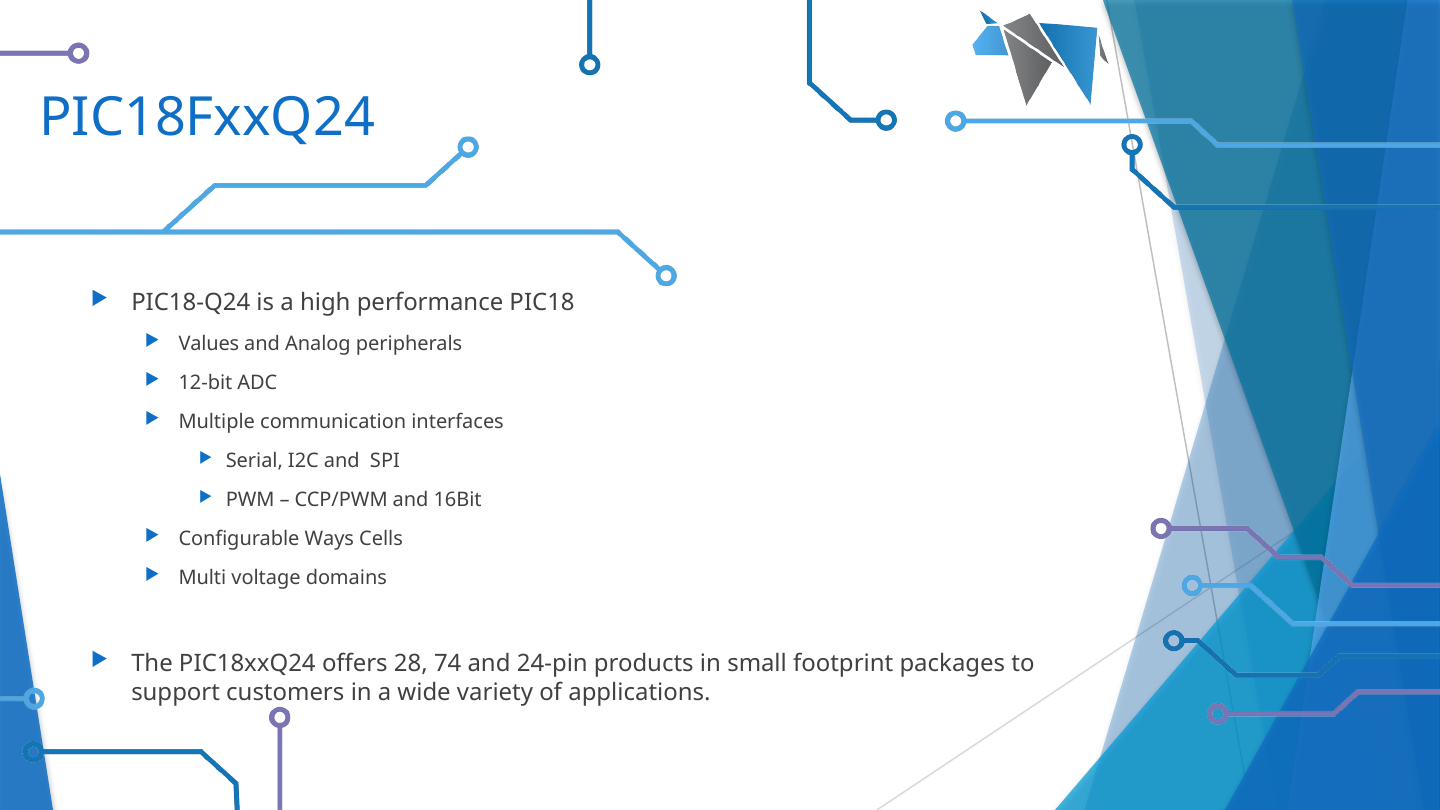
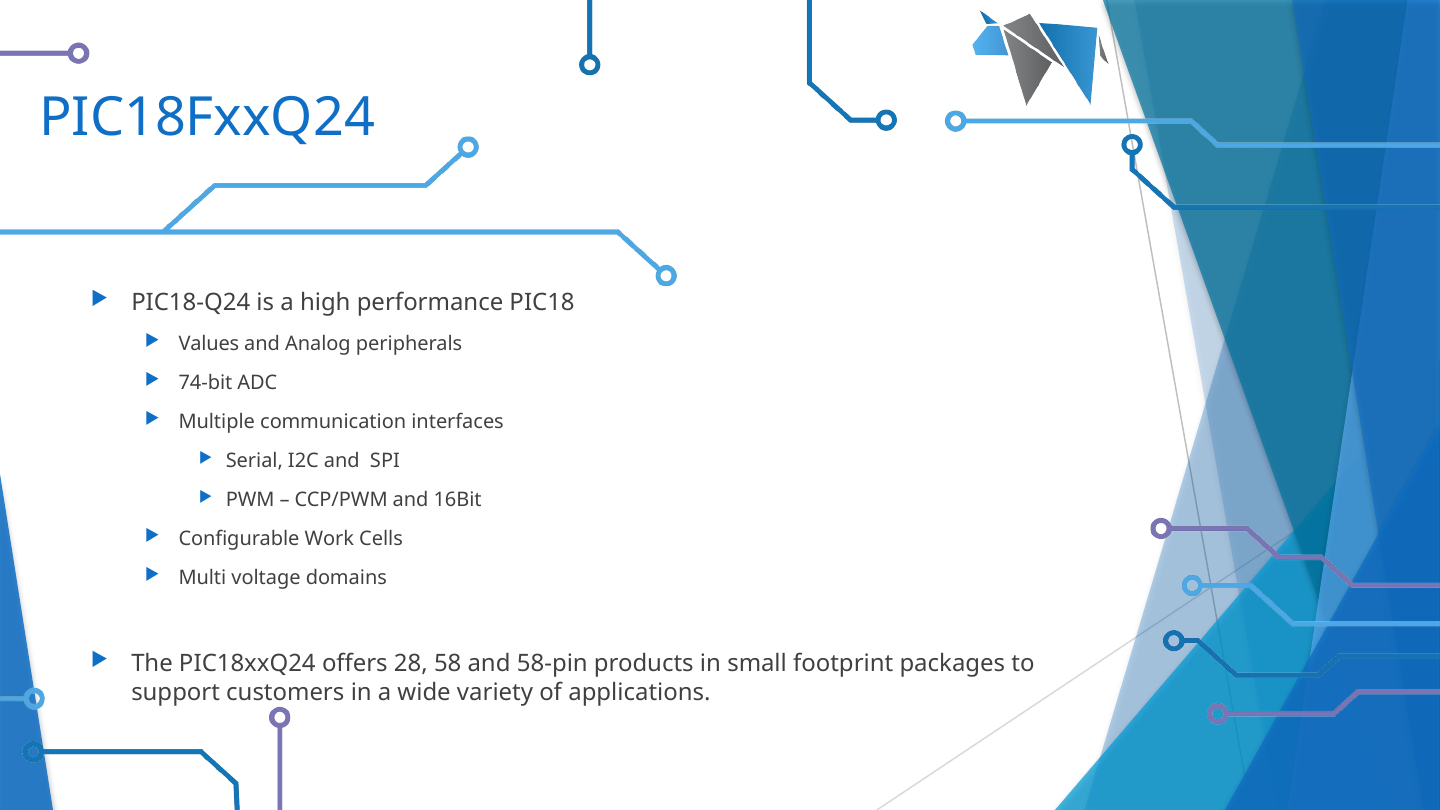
12-bit: 12-bit -> 74-bit (205, 383)
Ways: Ways -> Work (329, 539)
74: 74 -> 58 (448, 664)
24-pin: 24-pin -> 58-pin (552, 664)
